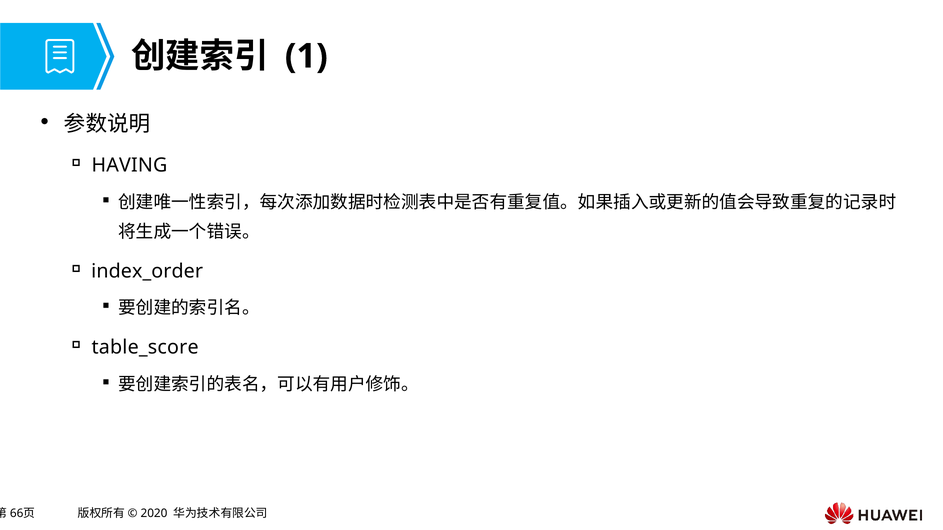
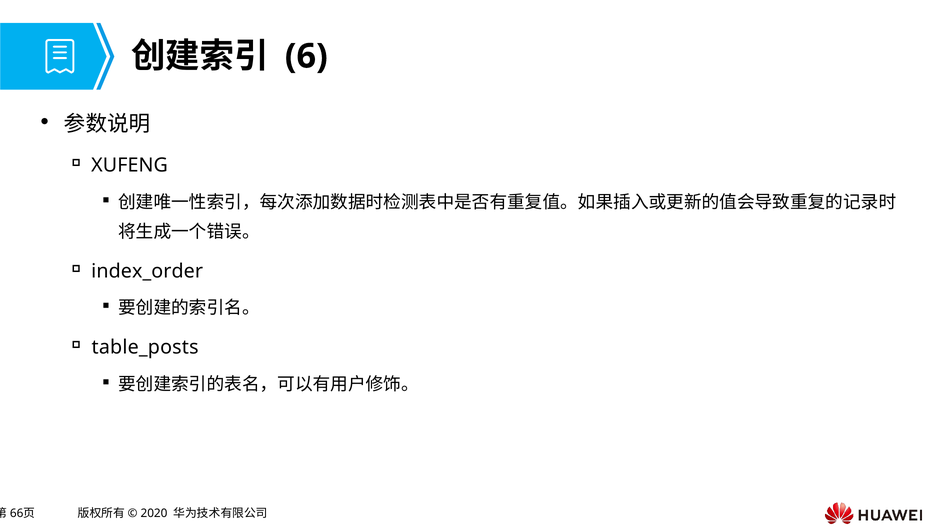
1: 1 -> 6 (306, 56)
HAVING: HAVING -> XUFENG (130, 166)
table_score: table_score -> table_posts (145, 347)
